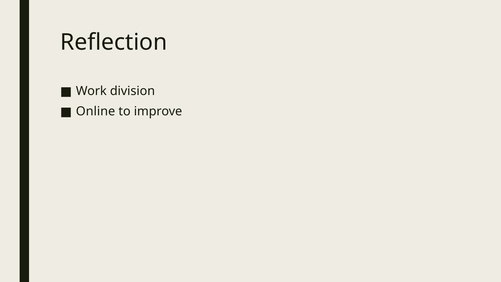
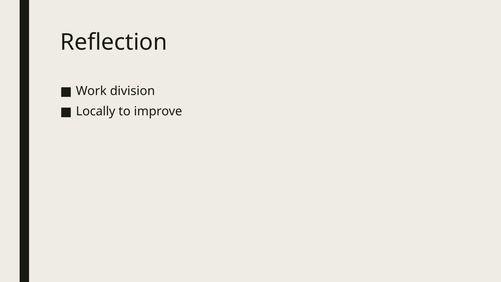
Online: Online -> Locally (96, 111)
